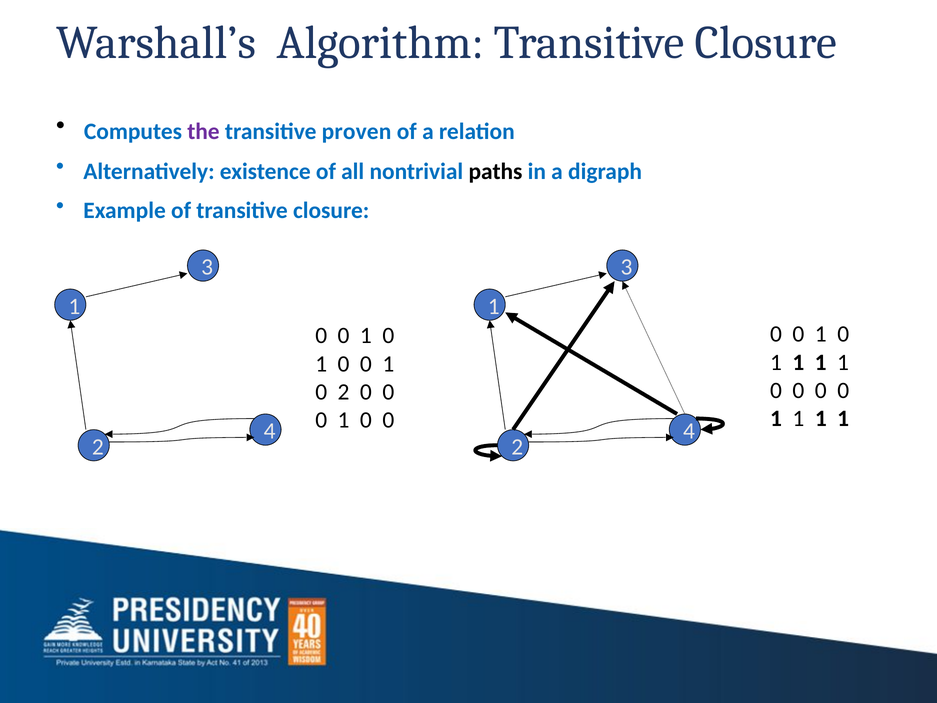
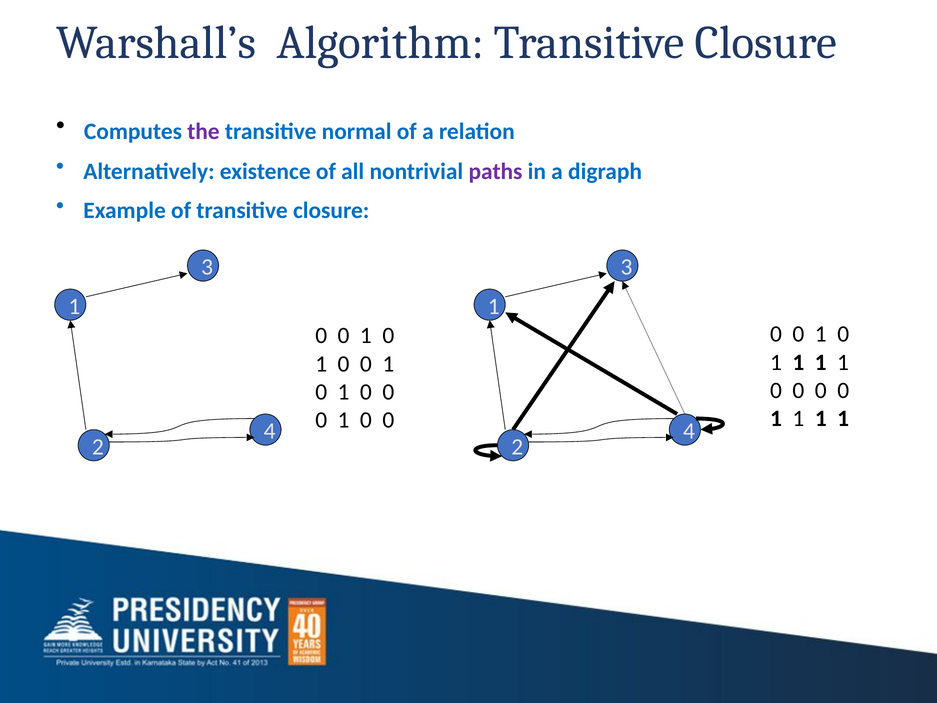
proven: proven -> normal (357, 131)
paths colour: black -> purple (495, 171)
2: 2 -> 1 (343, 392)
